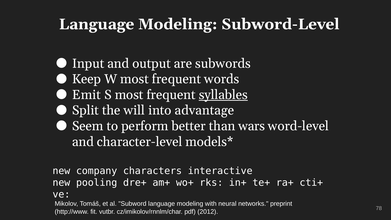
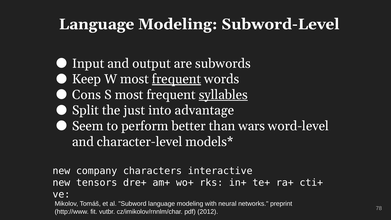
frequent underline: none -> present (176, 79)
Emit: Emit -> Cons (87, 95)
will: will -> just (134, 110)
pooling: pooling -> tensors (97, 183)
